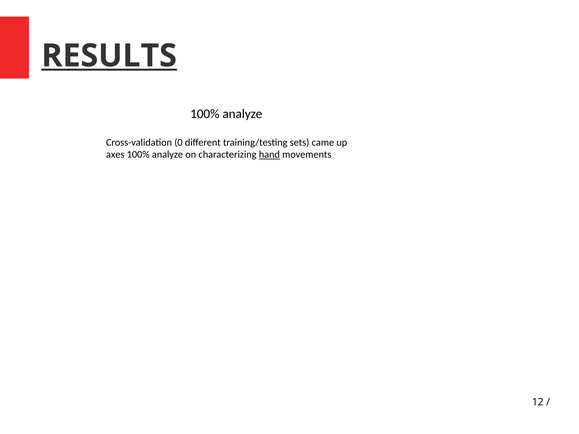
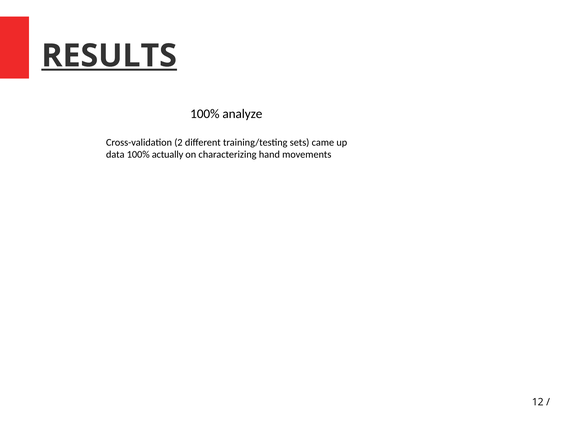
0: 0 -> 2 (178, 142)
axes: axes -> data (115, 155)
analyze: analyze -> actually (168, 155)
hand underline: present -> none (269, 155)
